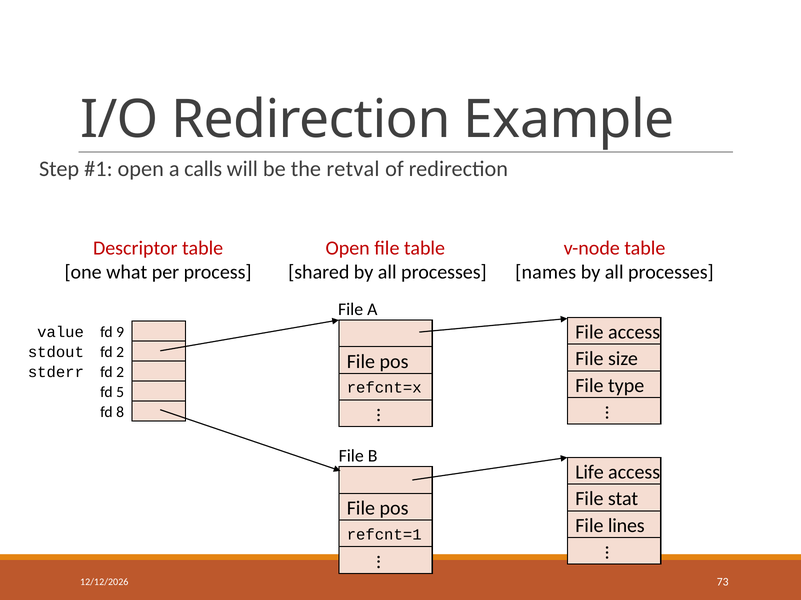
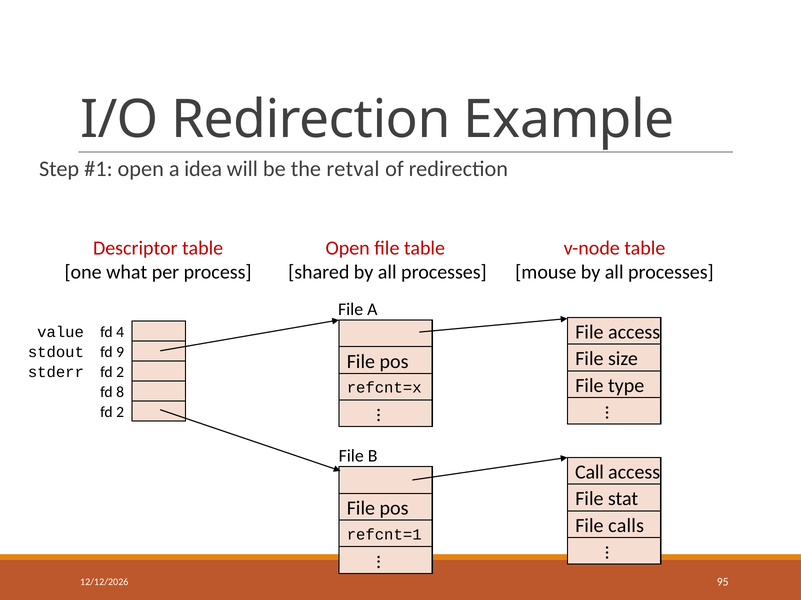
calls: calls -> idea (203, 169)
names: names -> mouse (546, 273)
9: 9 -> 4 (120, 333)
2: 2 -> 9 (120, 353)
5: 5 -> 8 (120, 393)
8: 8 -> 2 (120, 413)
Life: Life -> Call (589, 473)
lines: lines -> calls (626, 526)
73: 73 -> 95 (723, 583)
